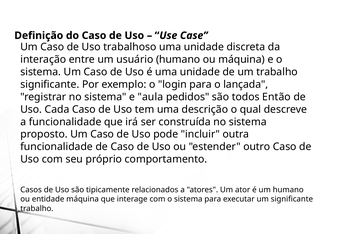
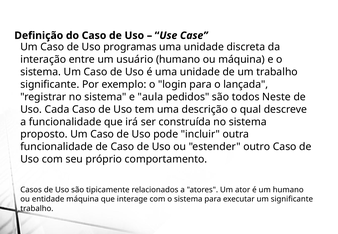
trabalhoso: trabalhoso -> programas (130, 47)
Então: Então -> Neste (277, 97)
